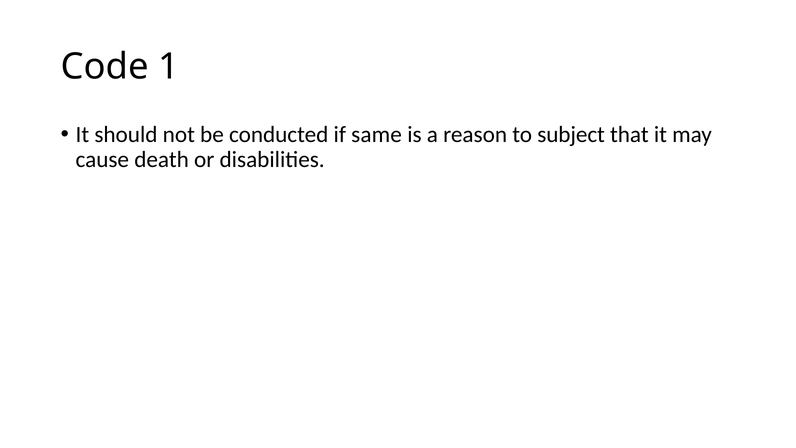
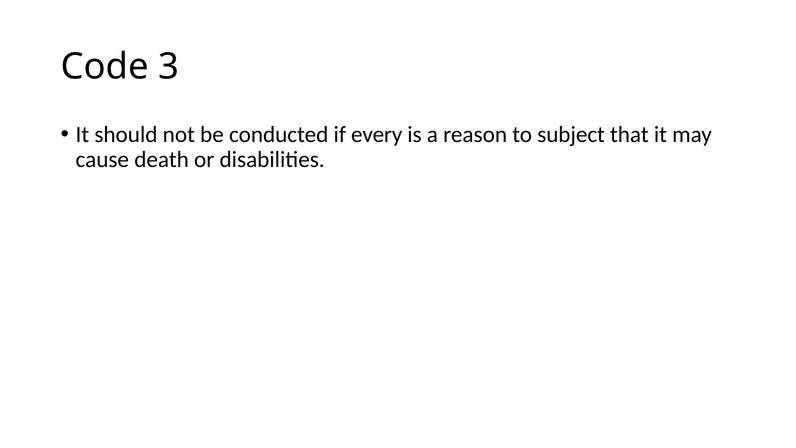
1: 1 -> 3 (169, 67)
same: same -> every (377, 135)
